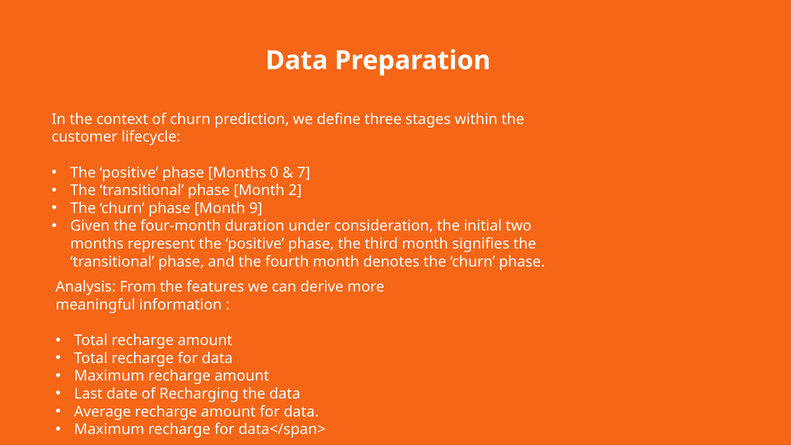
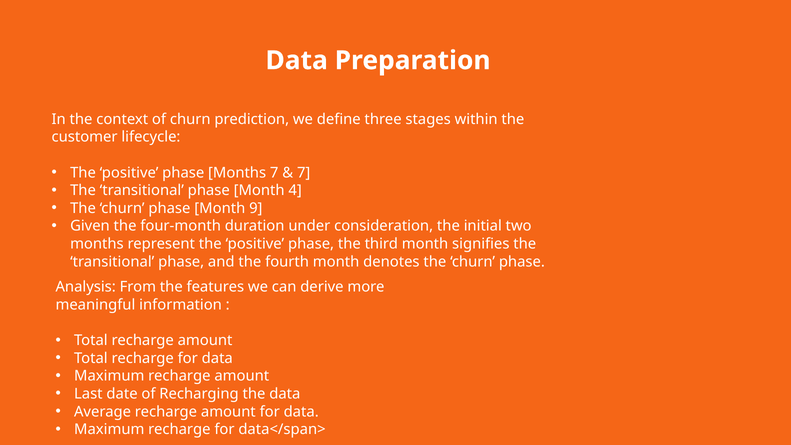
Months 0: 0 -> 7 (274, 173)
2: 2 -> 4 (295, 190)
